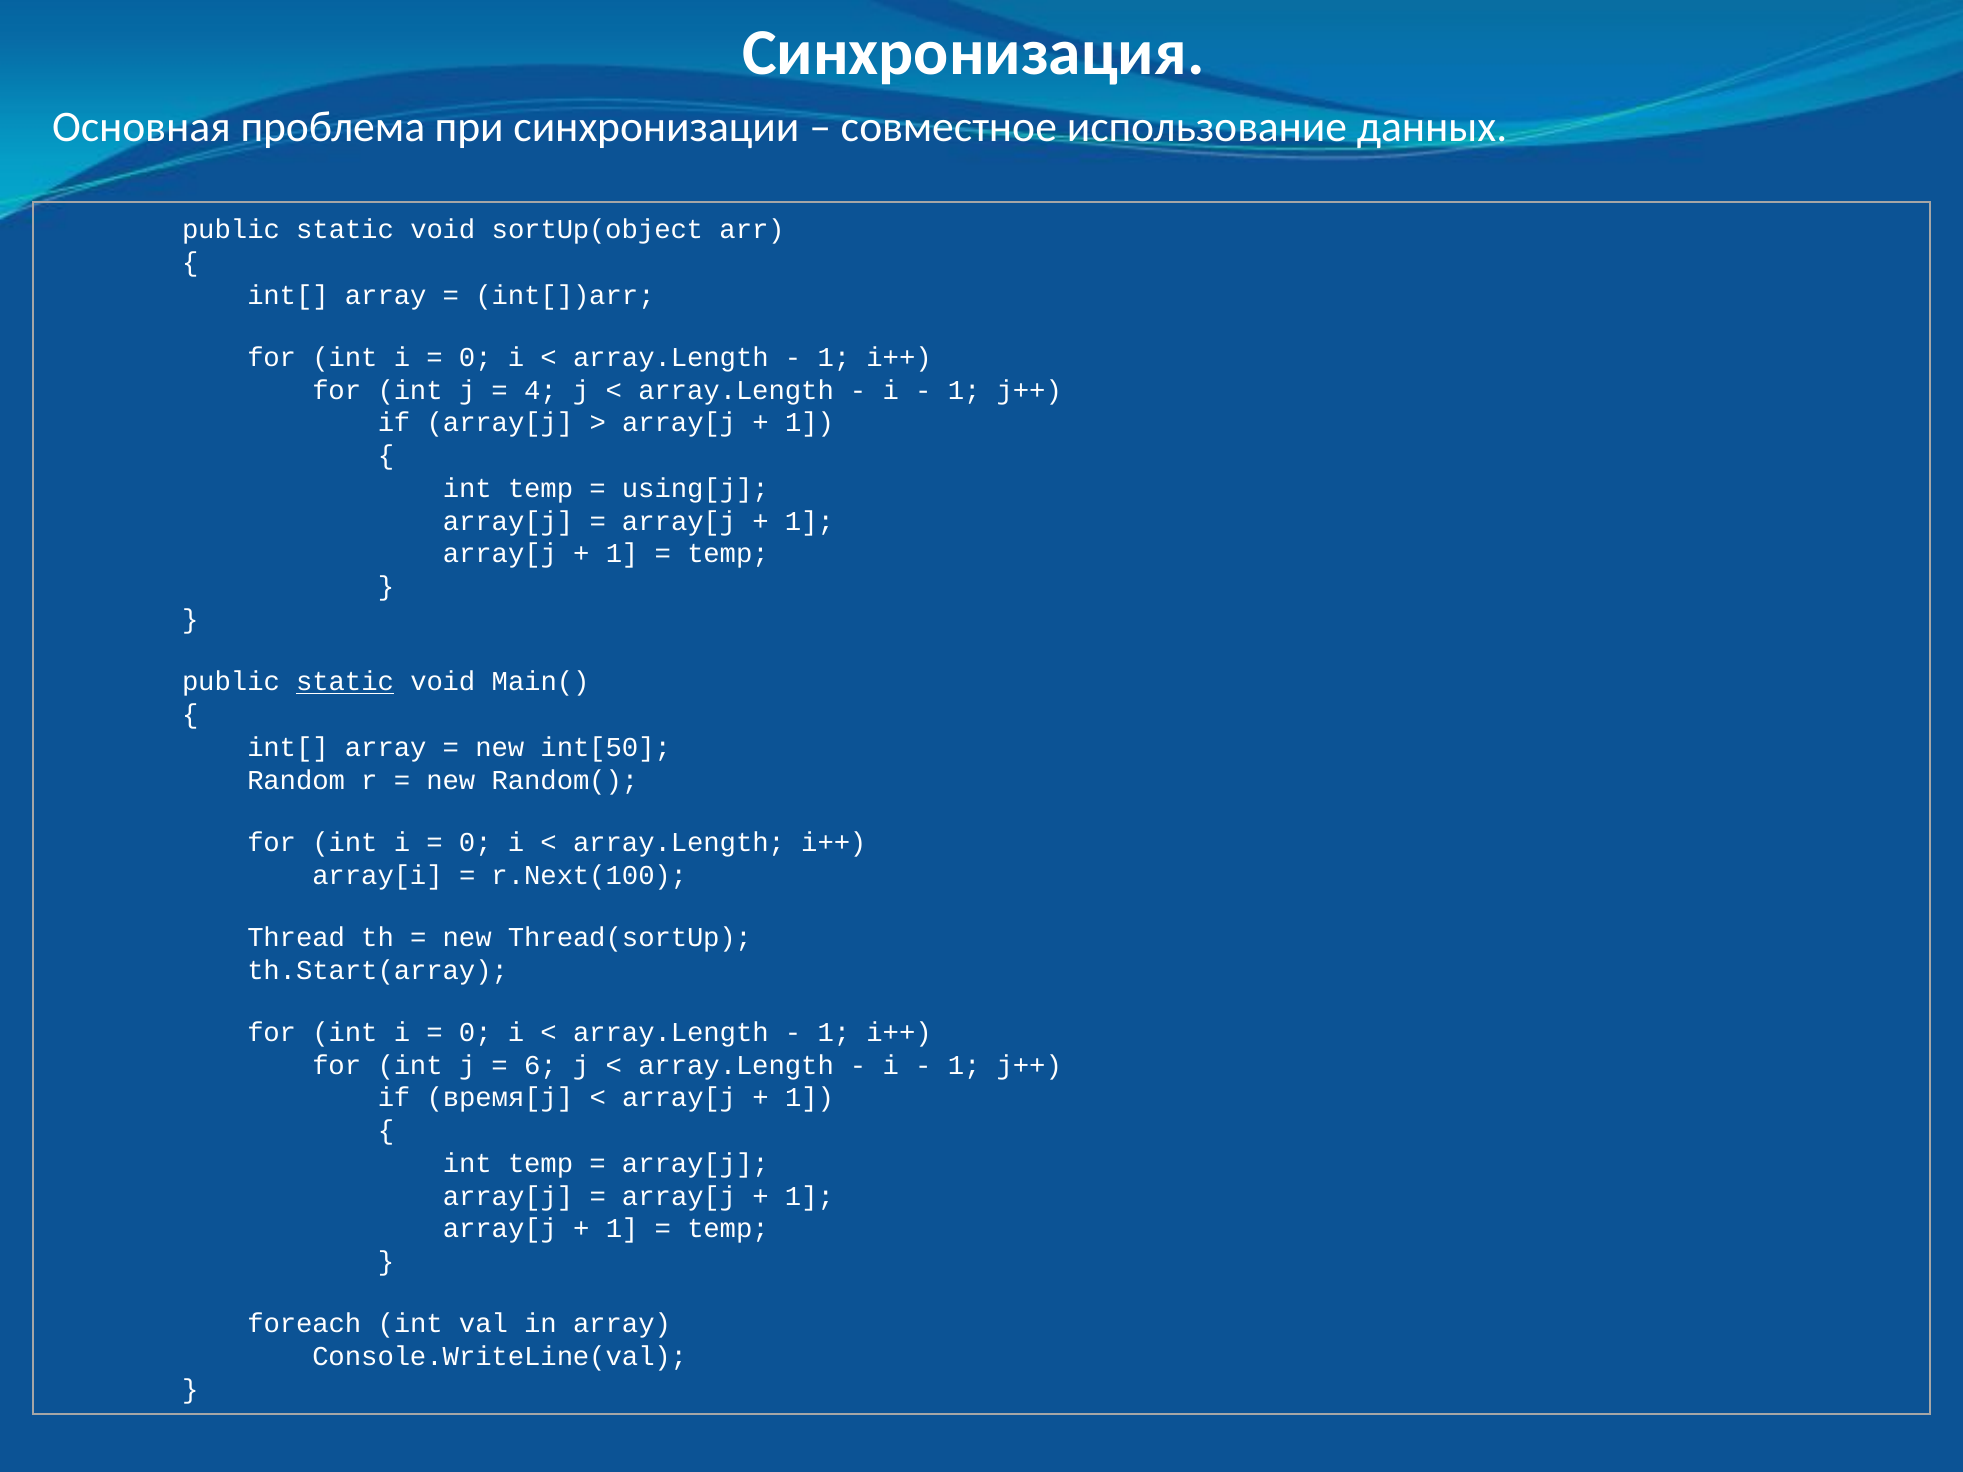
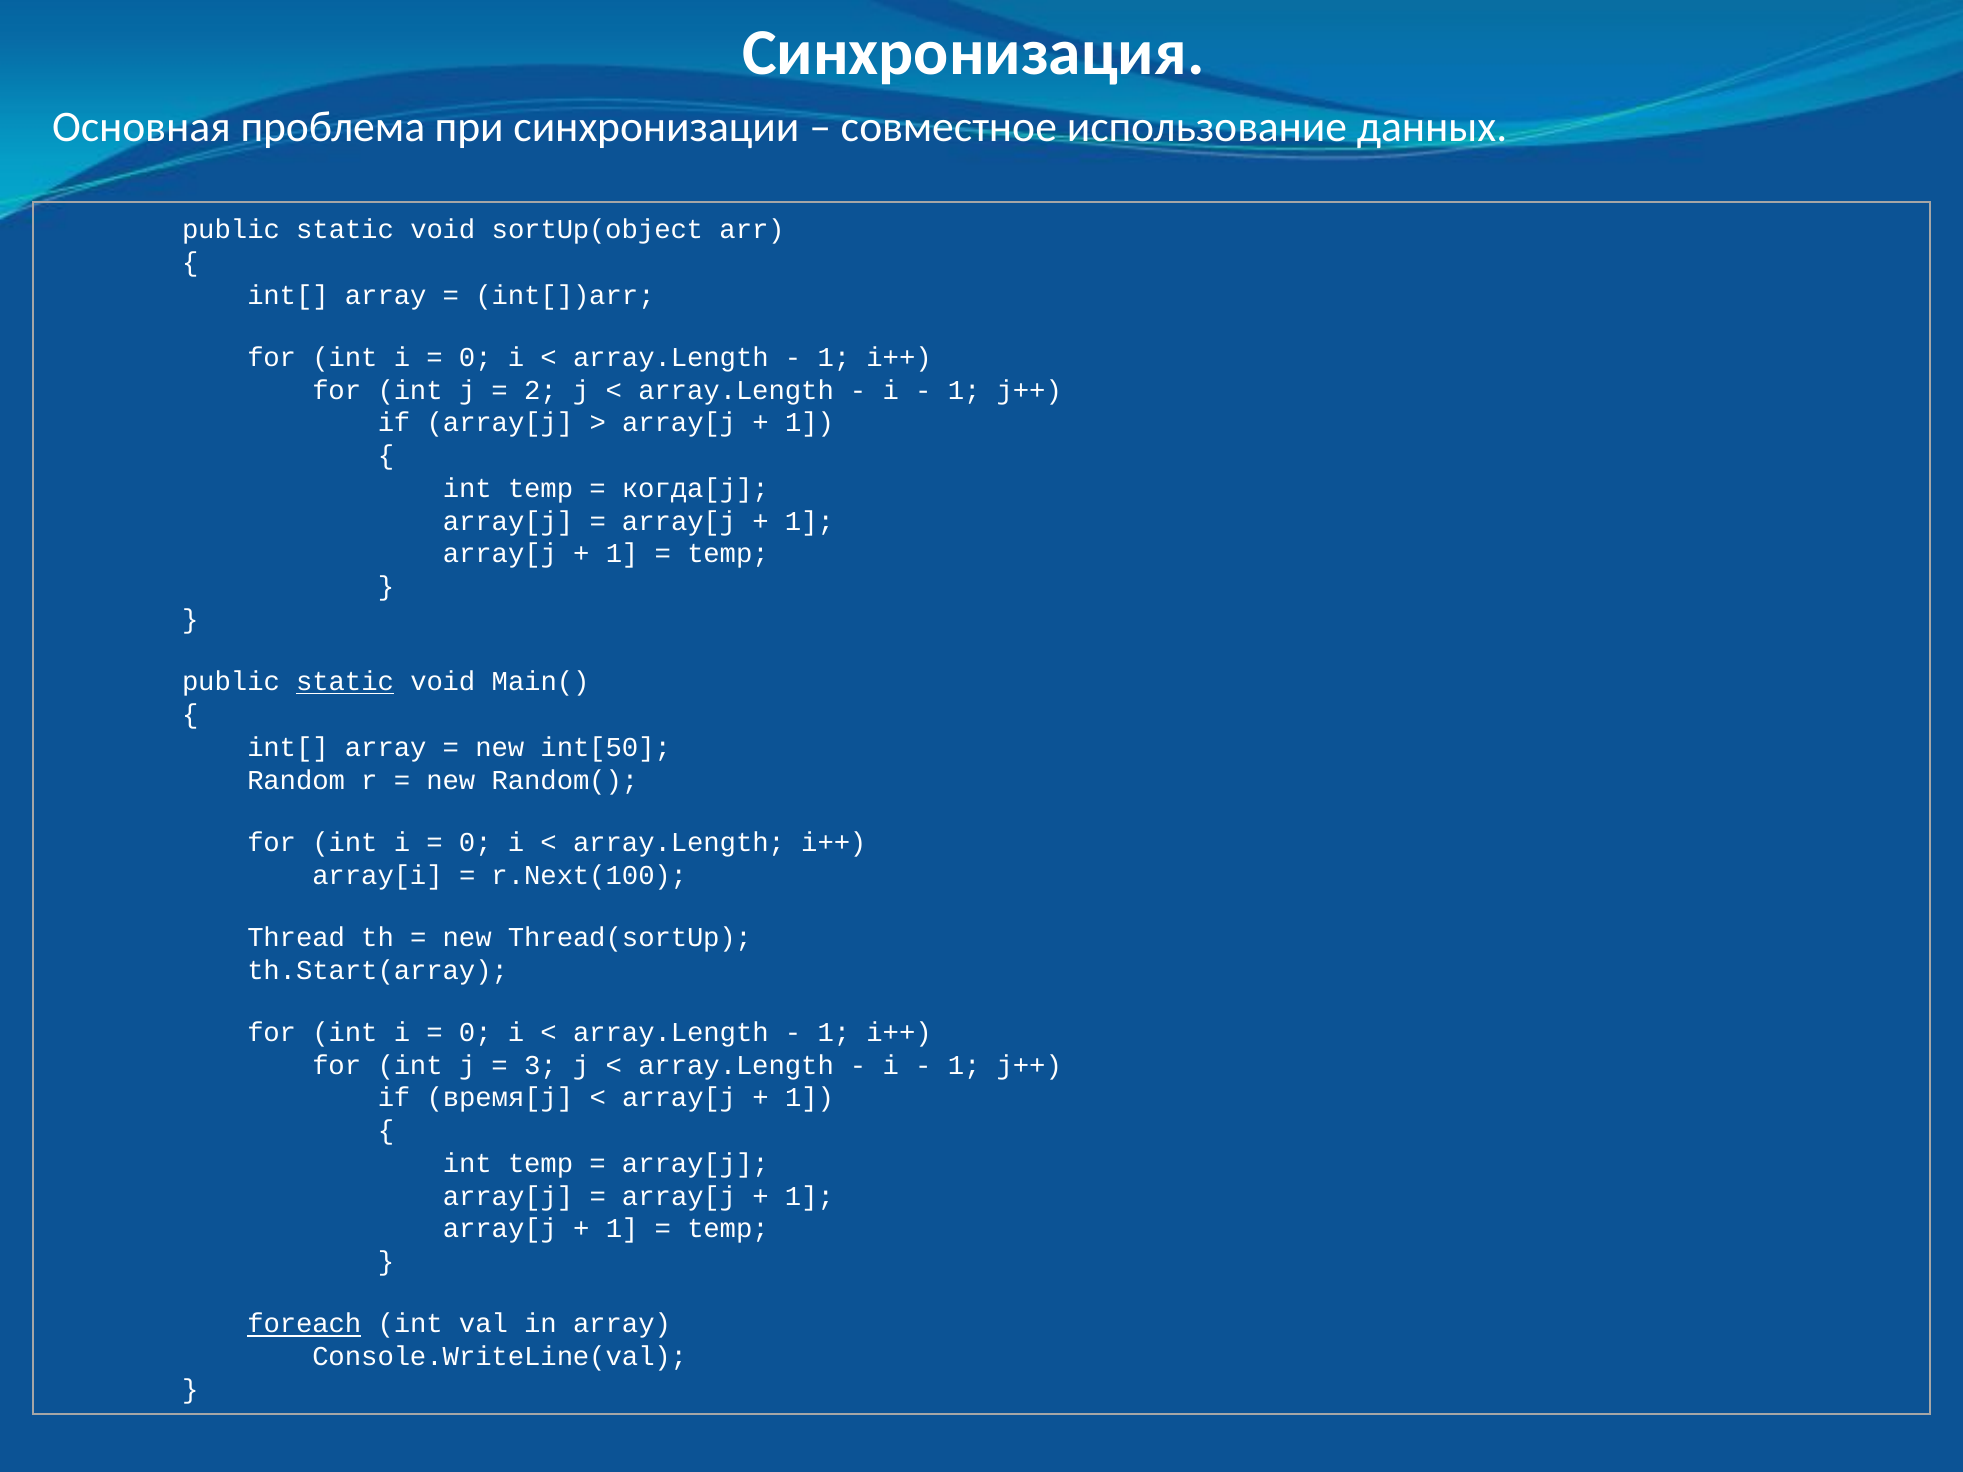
4: 4 -> 2 (540, 390)
using[j: using[j -> когда[j (695, 488)
6: 6 -> 3 (540, 1065)
foreach underline: none -> present (304, 1324)
